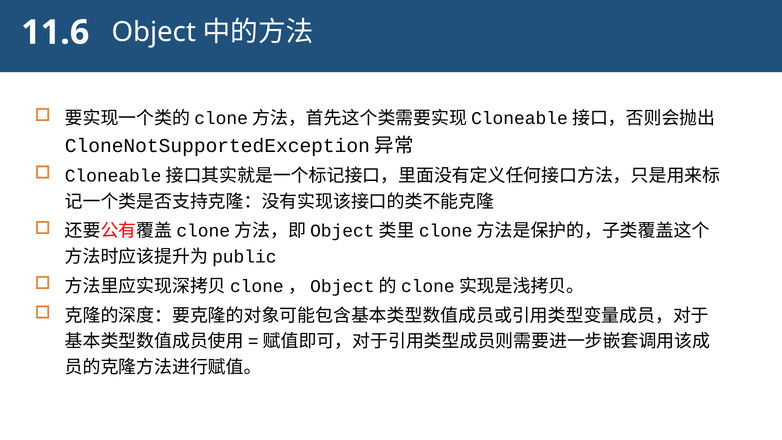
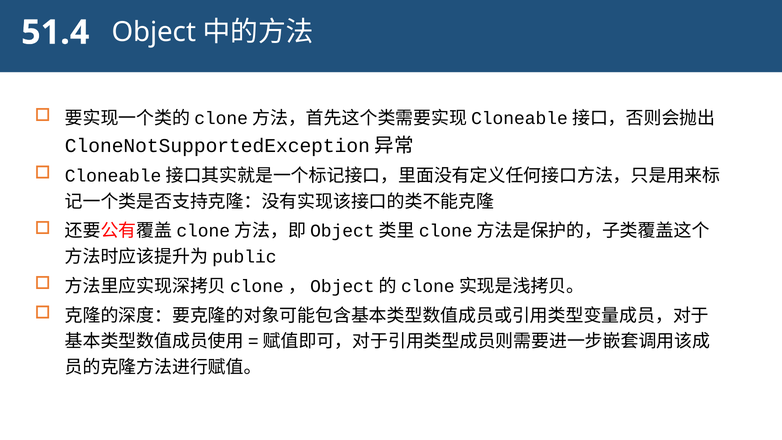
11.6: 11.6 -> 51.4 (55, 32)
